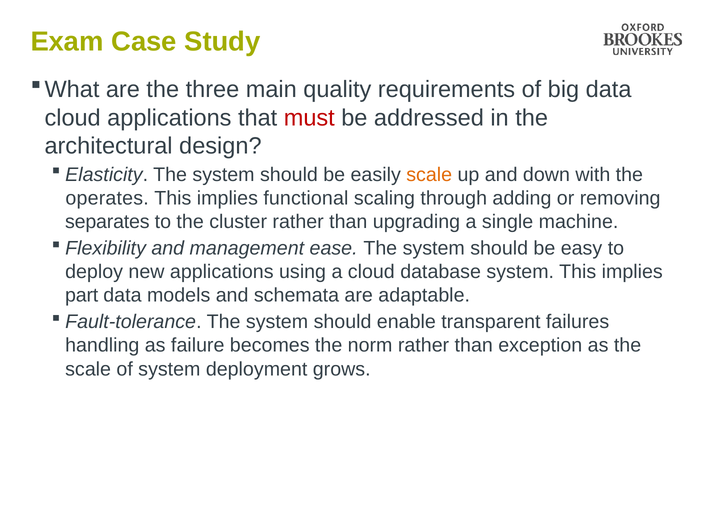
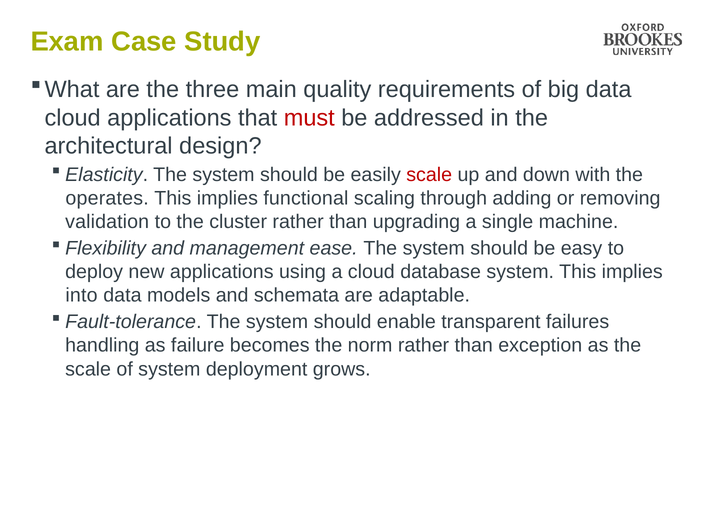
scale colour: orange -> red (429, 174)
separates: separates -> validation (107, 222)
part: part -> into (81, 295)
